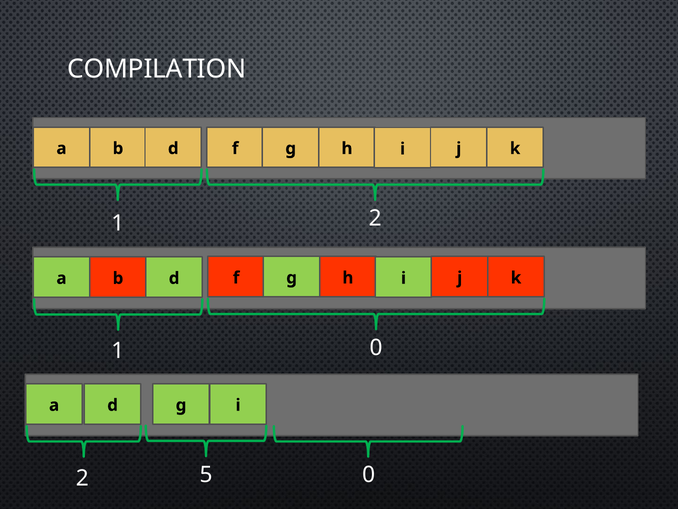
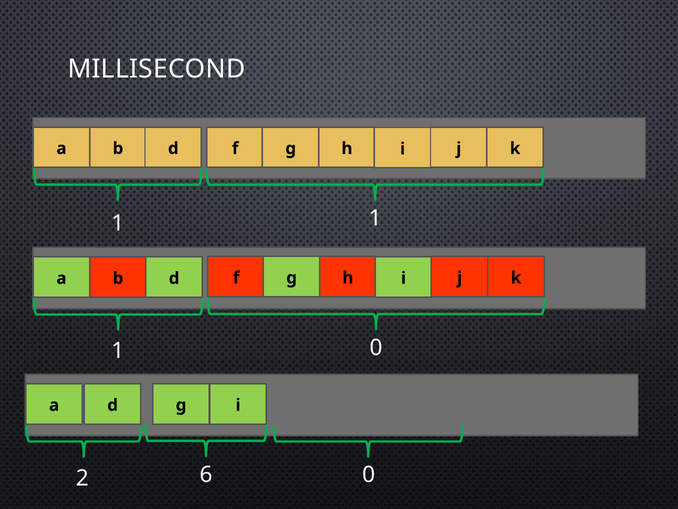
COMPILATION: COMPILATION -> MILLISECOND (156, 69)
1 2: 2 -> 1 (375, 218)
5: 5 -> 6 (206, 474)
